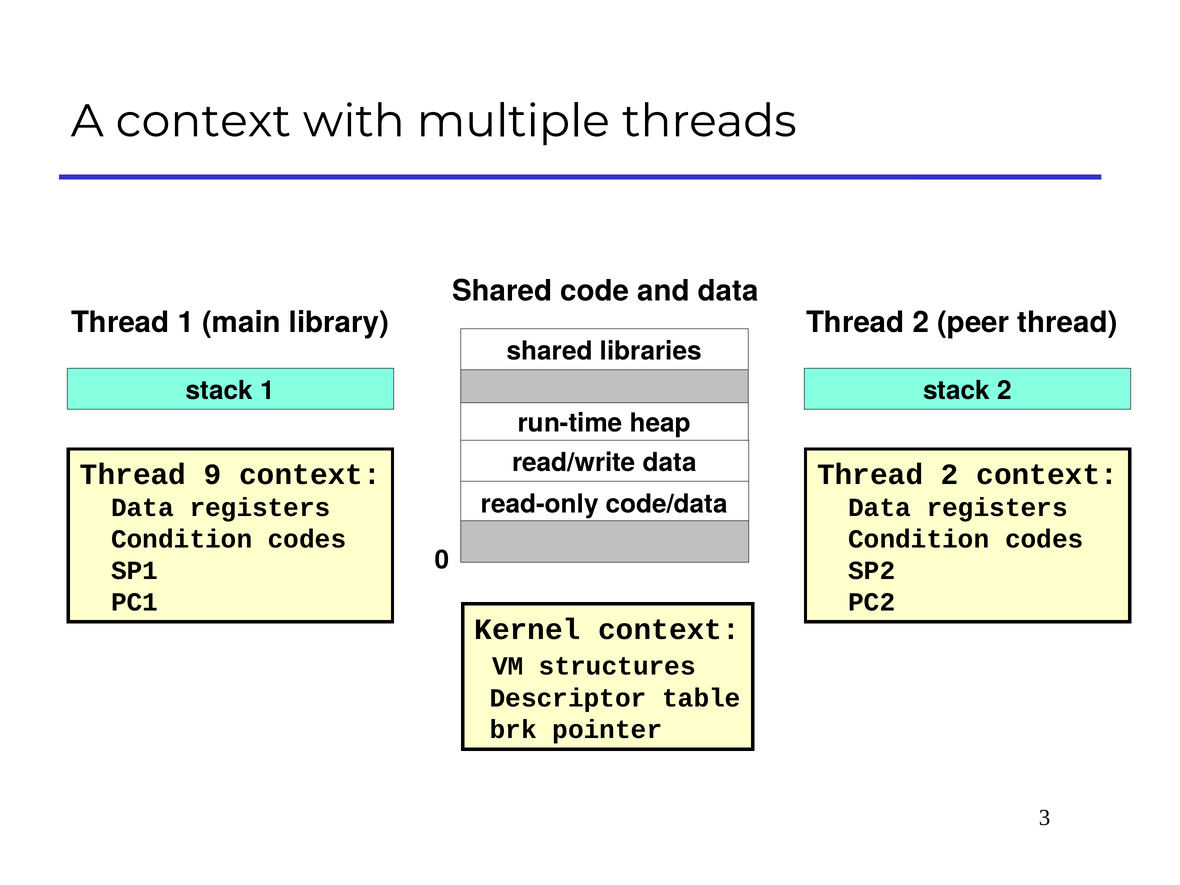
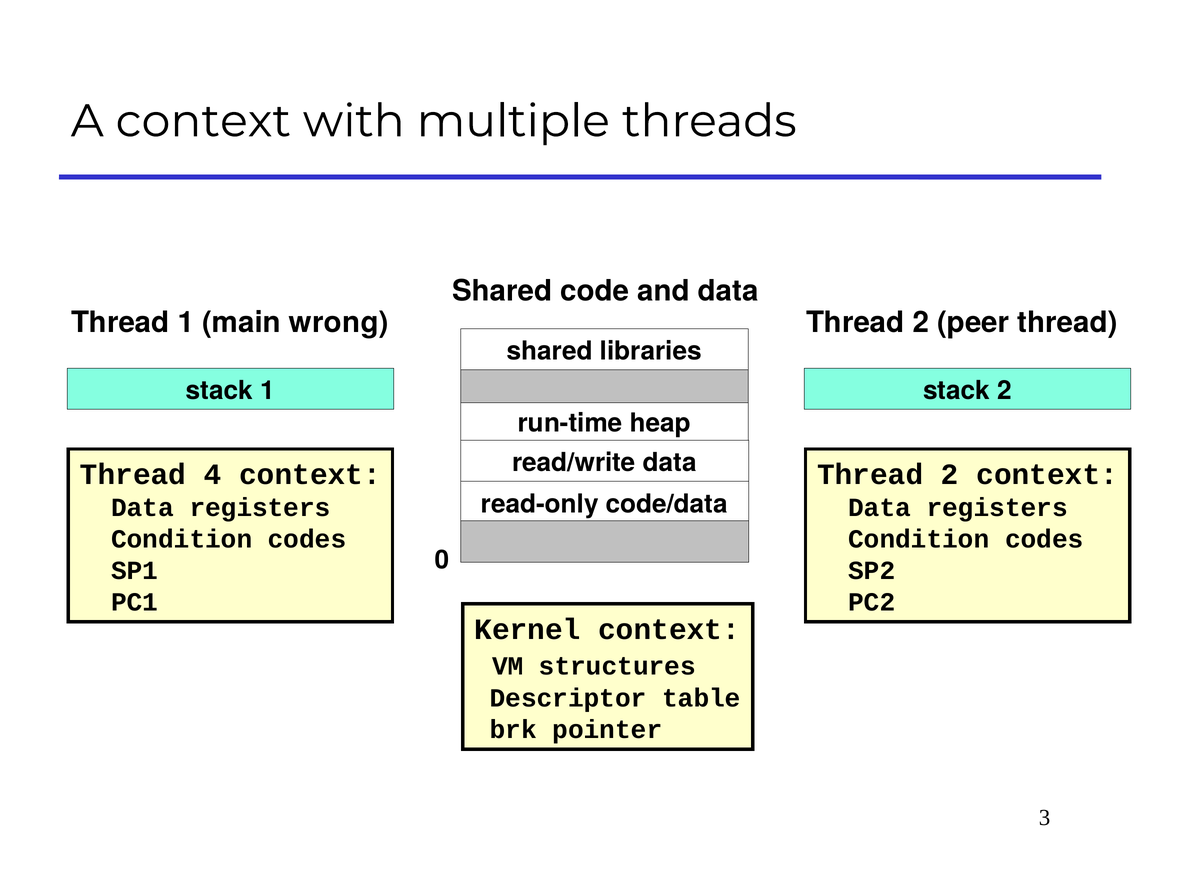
library: library -> wrong (339, 323)
9: 9 -> 4 (213, 475)
